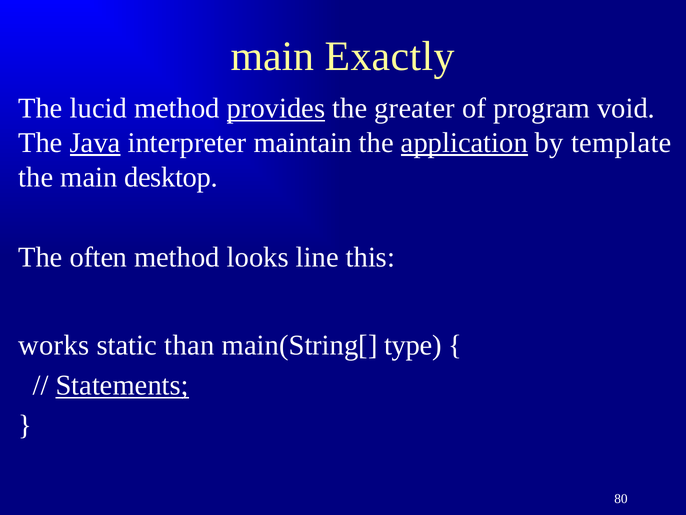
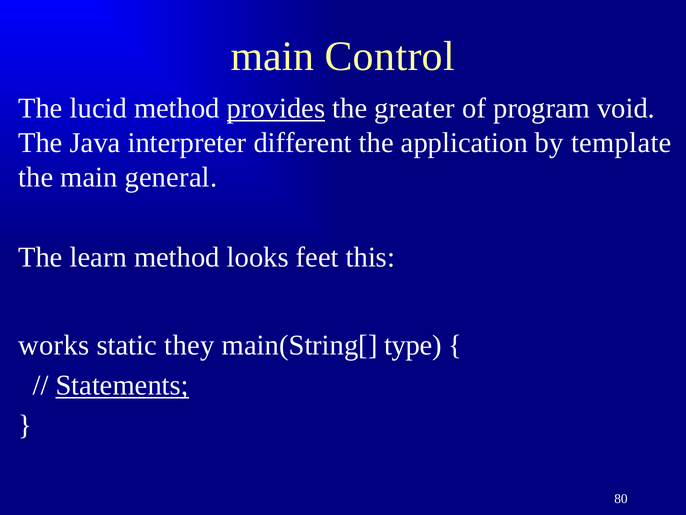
Exactly: Exactly -> Control (390, 57)
Java underline: present -> none (95, 143)
maintain: maintain -> different (303, 143)
application underline: present -> none (464, 143)
desktop: desktop -> general (171, 177)
often: often -> learn (98, 257)
line: line -> feet (317, 257)
than: than -> they (189, 345)
